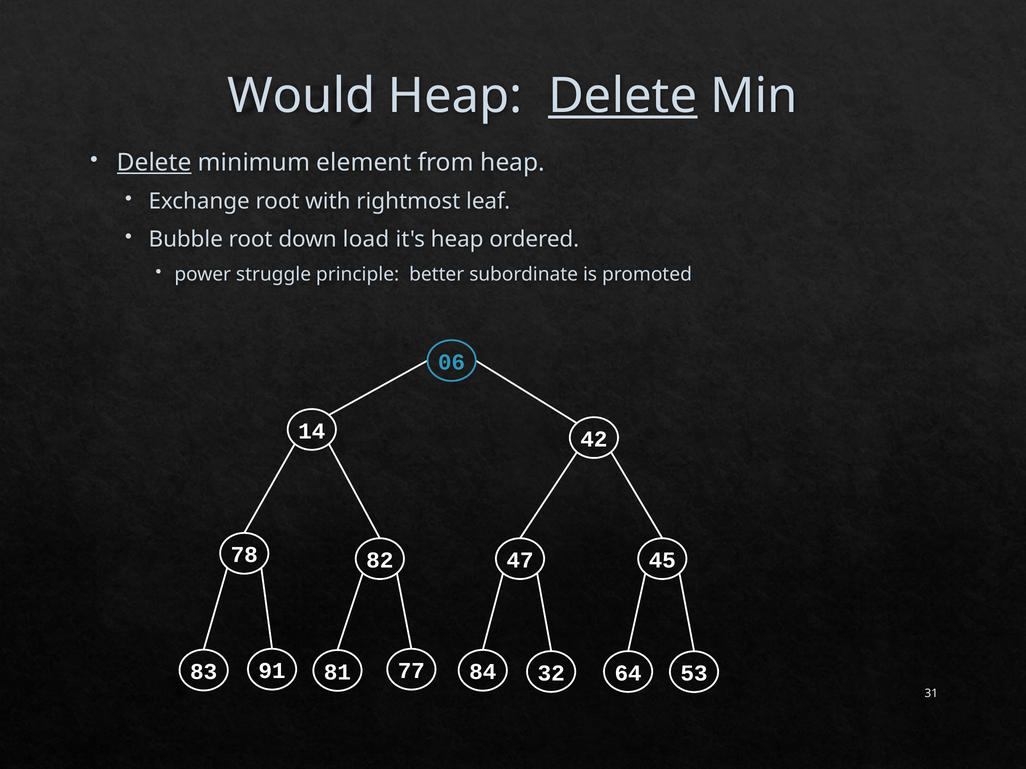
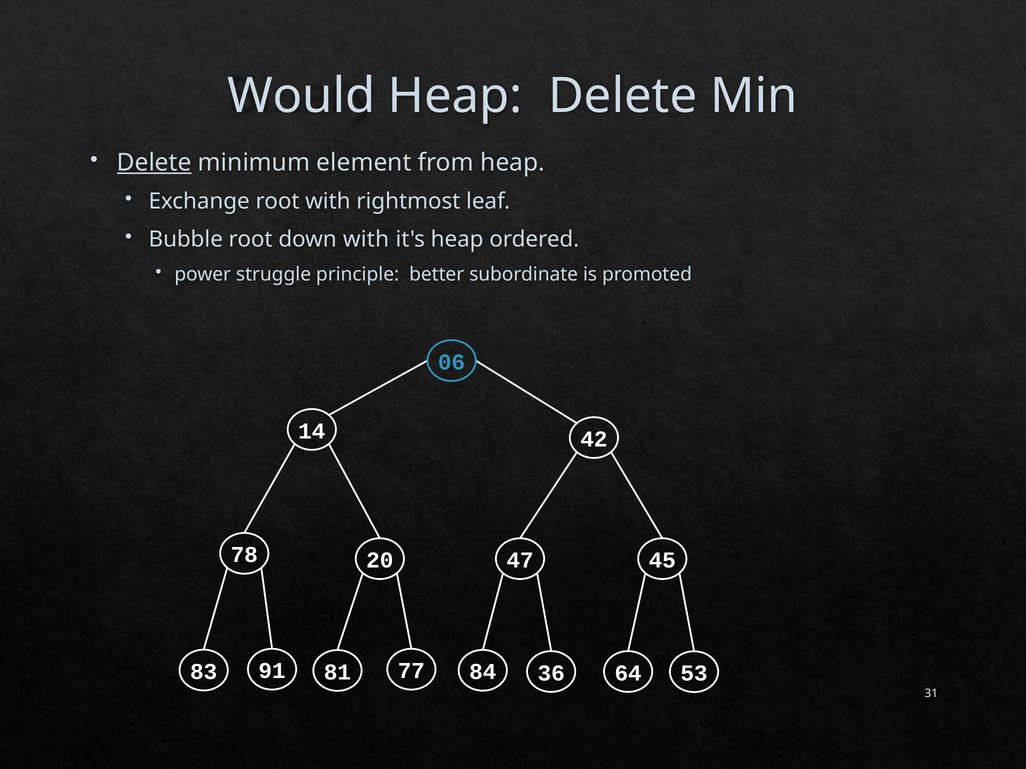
Delete underline: present -> none (623, 96)
down load: load -> with (366, 240)
82: 82 -> 20 (380, 561)
32: 32 -> 36 (551, 674)
